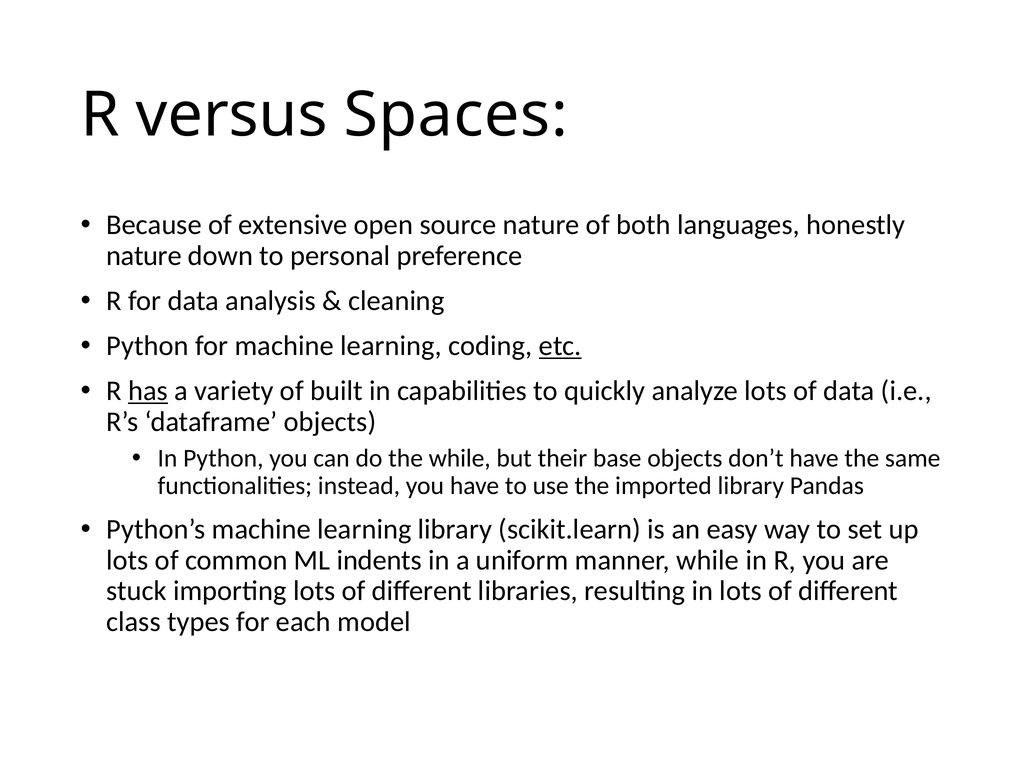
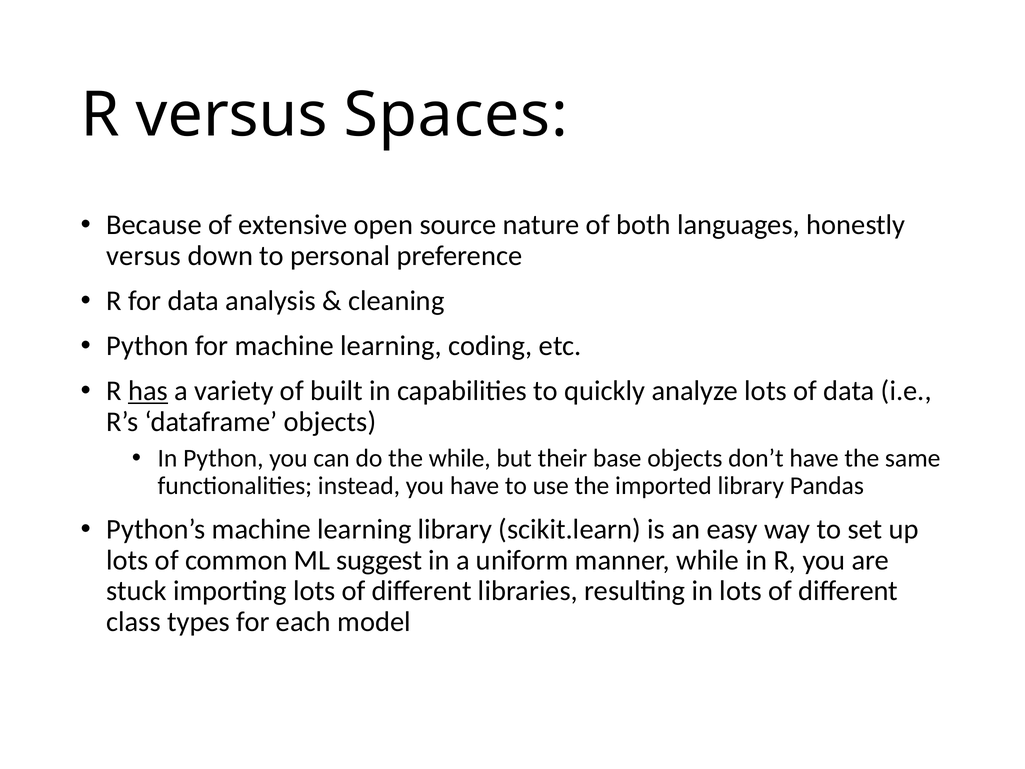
nature: nature -> versus (144, 256)
etc underline: present -> none (560, 346)
indents: indents -> suggest (379, 560)
